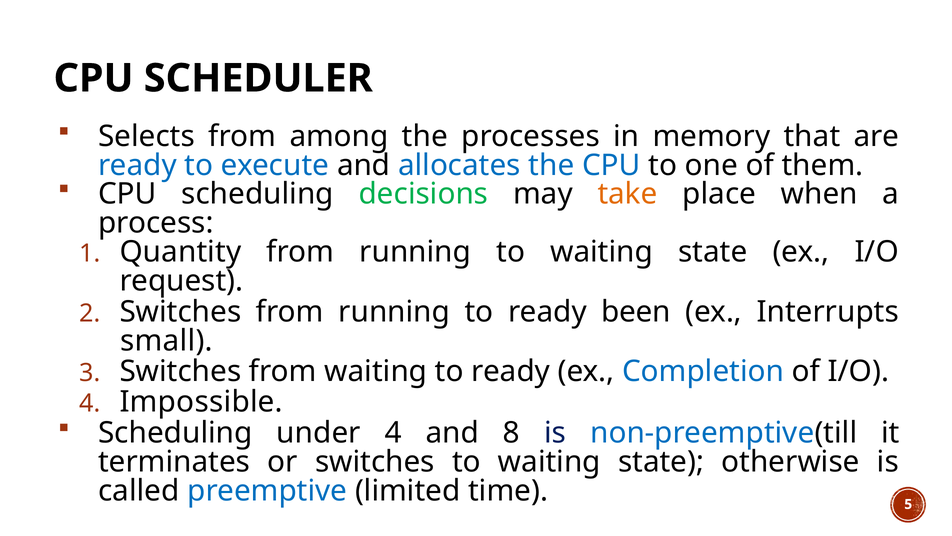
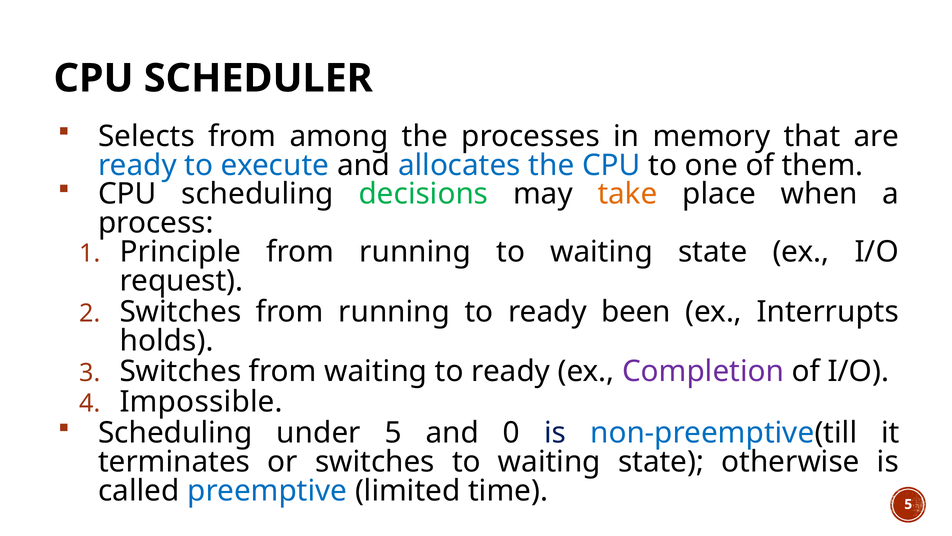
Quantity: Quantity -> Principle (180, 252)
small: small -> holds (167, 340)
Completion colour: blue -> purple (703, 371)
under 4: 4 -> 5 (393, 432)
8: 8 -> 0 (511, 432)
